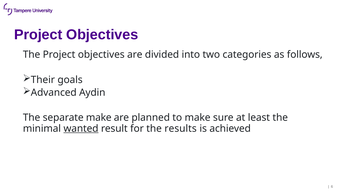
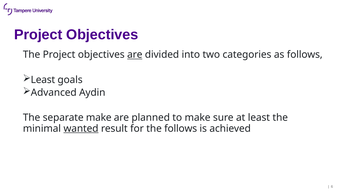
are underline: none -> present (135, 55)
Their: Their -> Least (43, 80)
the results: results -> follows (181, 128)
